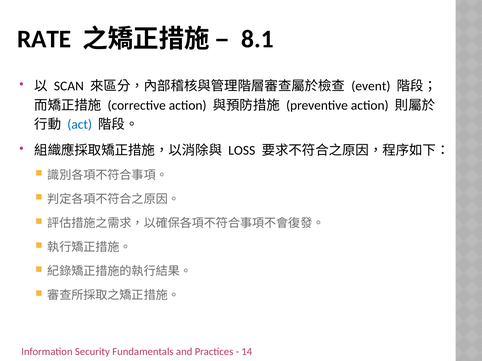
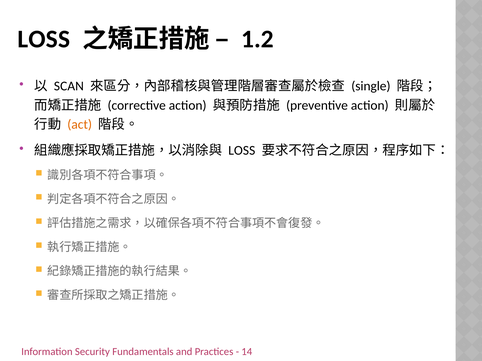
RATE: RATE -> LOSS (44, 39)
8.1: 8.1 -> 1.2 (257, 39)
event: event -> single (371, 86)
act colour: blue -> orange (80, 125)
